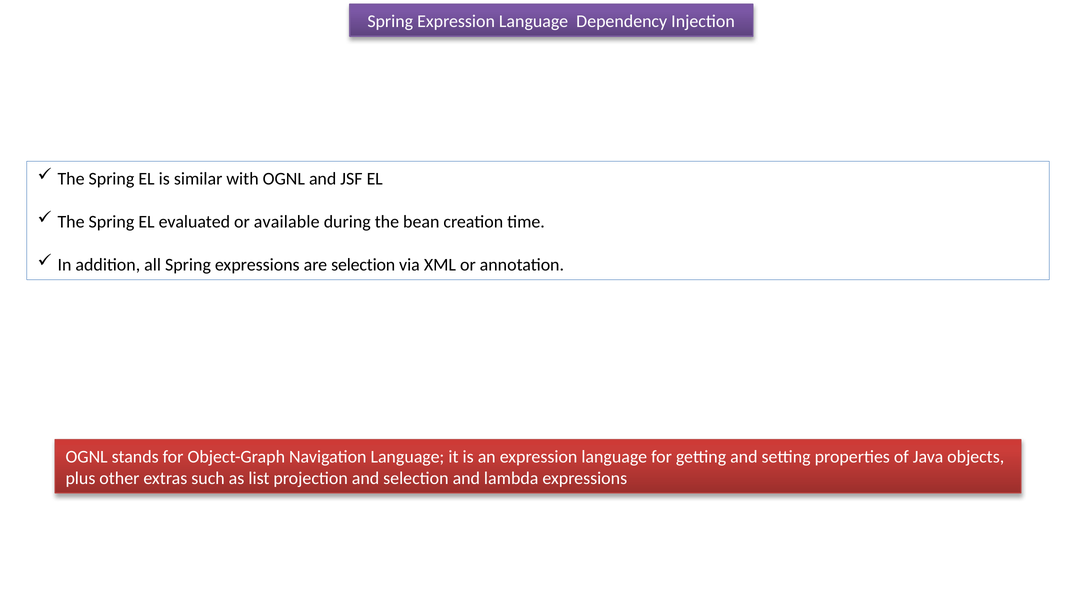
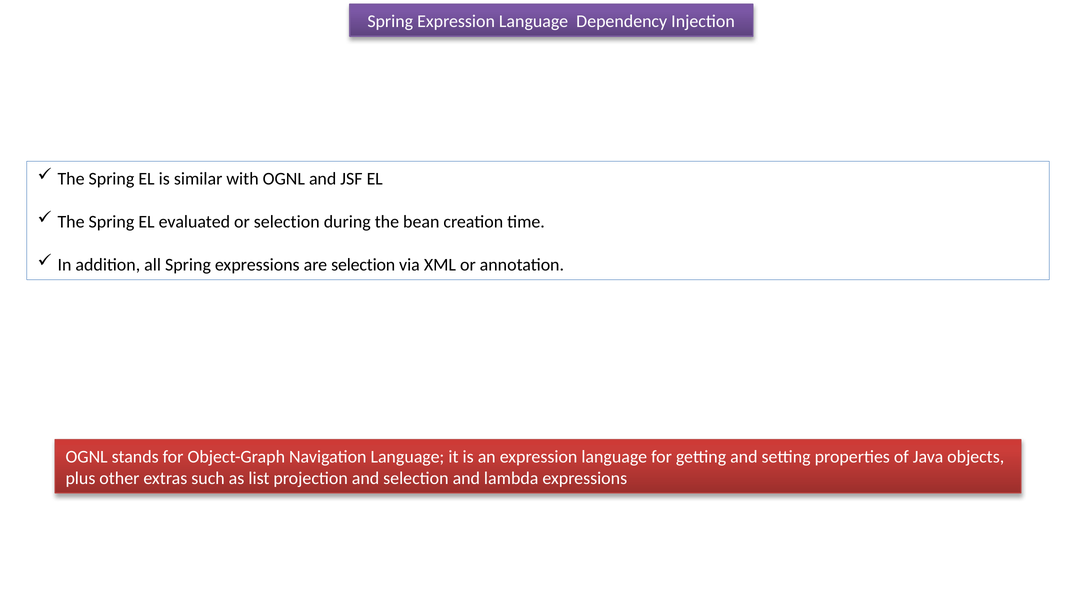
or available: available -> selection (287, 222)
